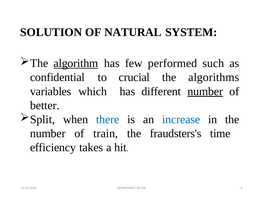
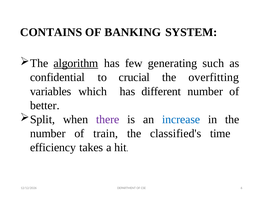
SOLUTION: SOLUTION -> CONTAINS (51, 32)
NATURAL: NATURAL -> BANKING (133, 32)
performed: performed -> generating (173, 63)
algorithms: algorithms -> overfitting (214, 77)
number underline: present -> none (205, 91)
there colour: blue -> purple (108, 120)
fraudsters's: fraudsters's -> classified's (176, 134)
